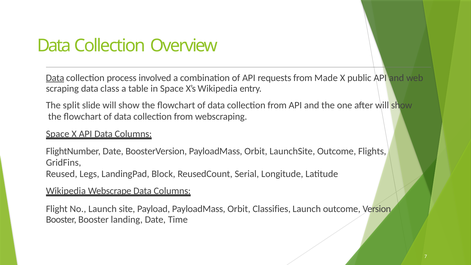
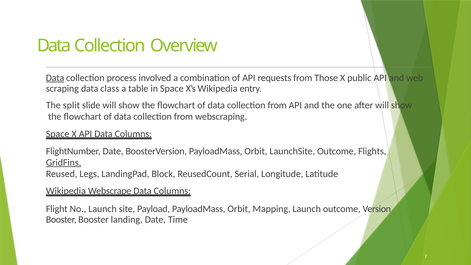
Made: Made -> Those (326, 78)
GridFins underline: none -> present (64, 162)
Classifies: Classifies -> Mapping (272, 209)
